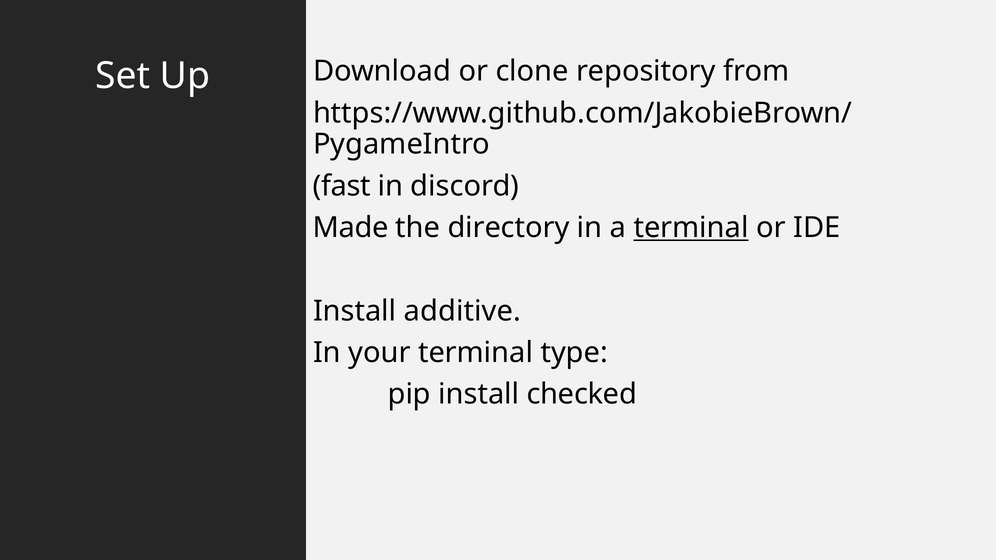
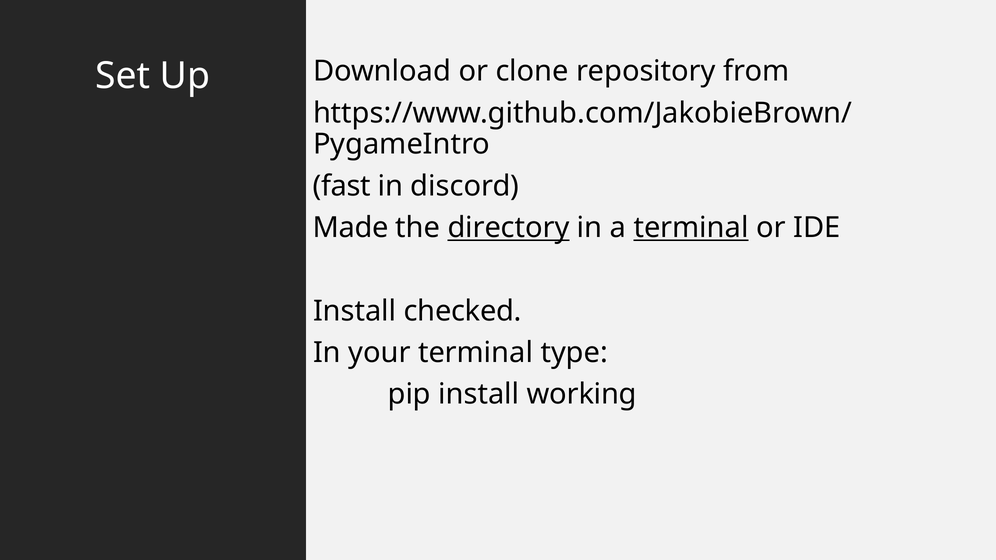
directory underline: none -> present (508, 228)
additive: additive -> checked (463, 311)
checked: checked -> working (582, 395)
